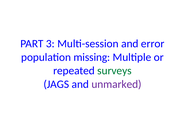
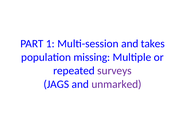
3: 3 -> 1 (50, 44)
error: error -> takes (153, 44)
surveys colour: green -> purple (114, 71)
